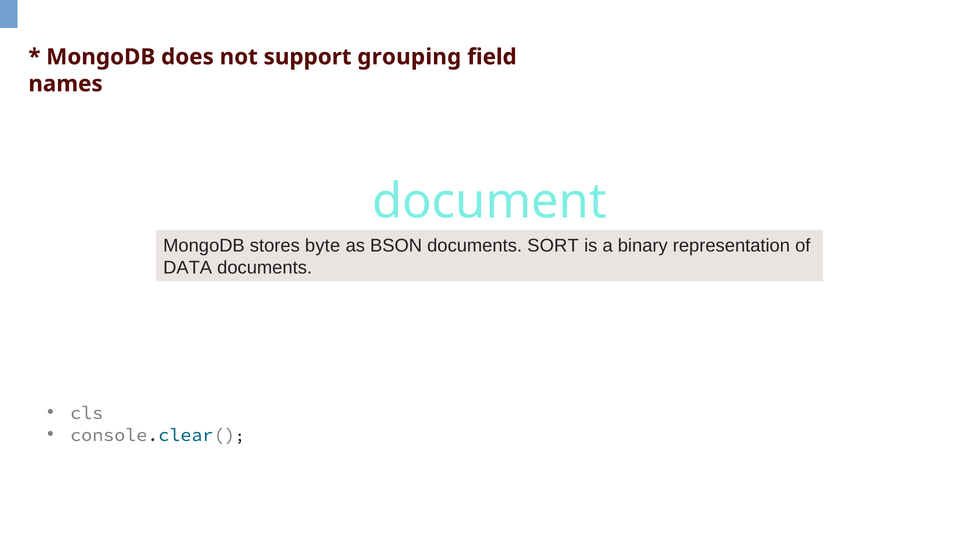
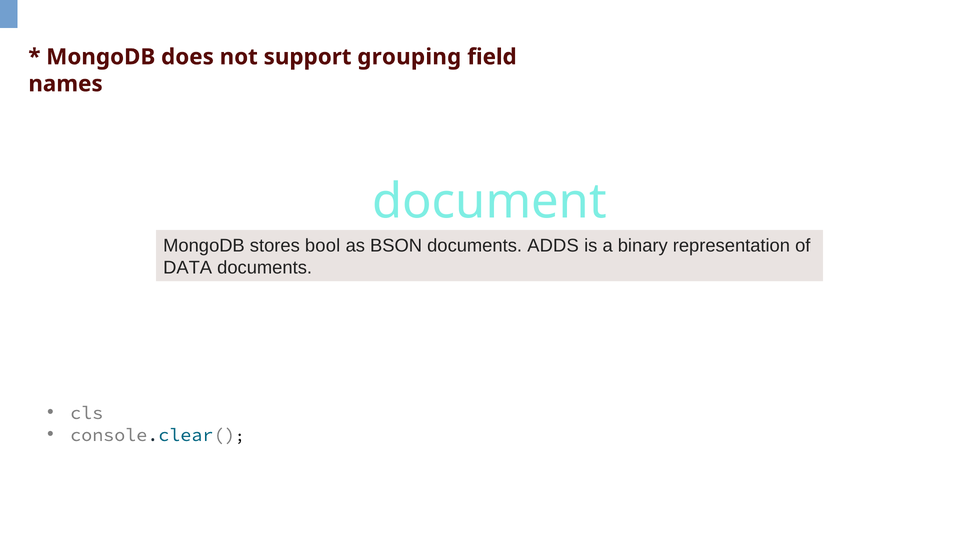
byte: byte -> bool (323, 246)
SORT: SORT -> ADDS (553, 246)
